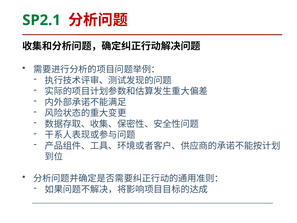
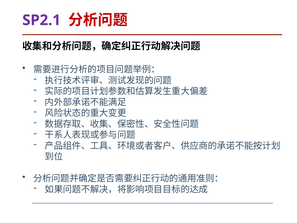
SP2.1 colour: green -> purple (42, 20)
